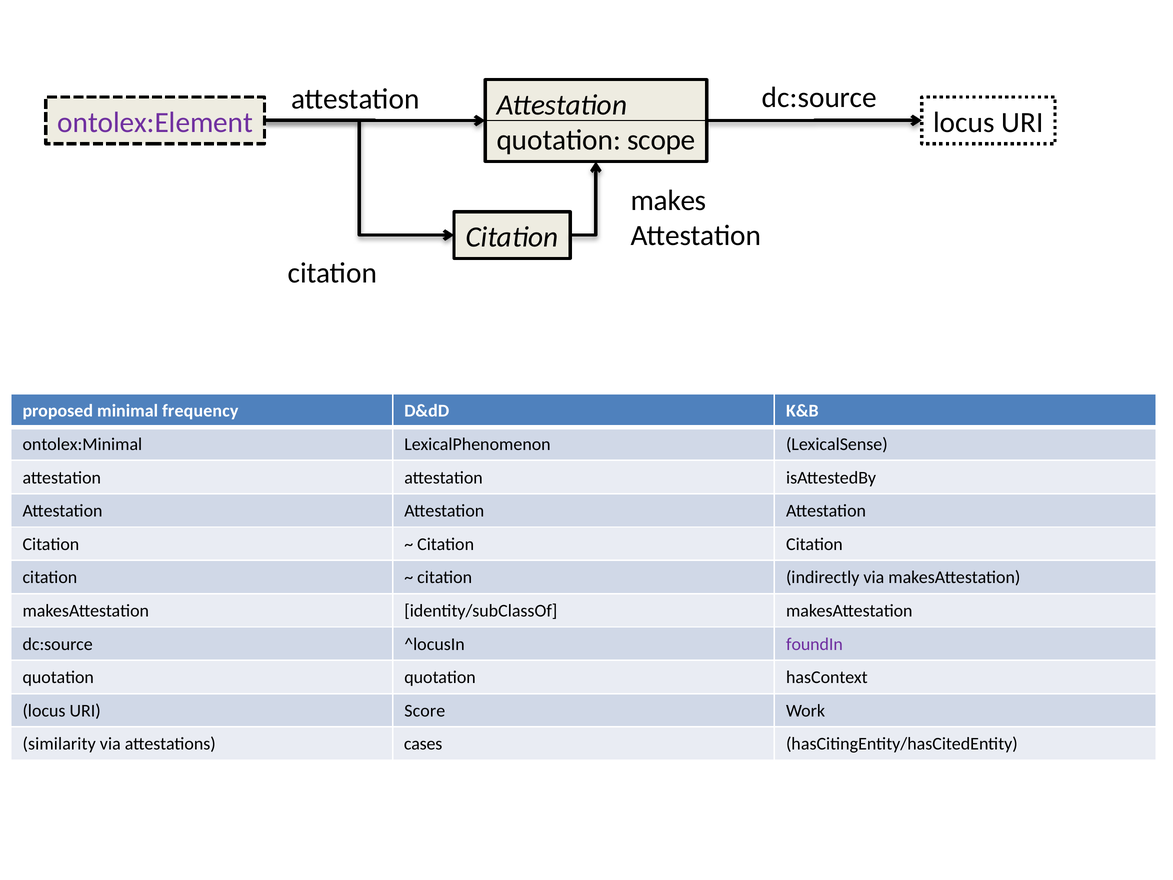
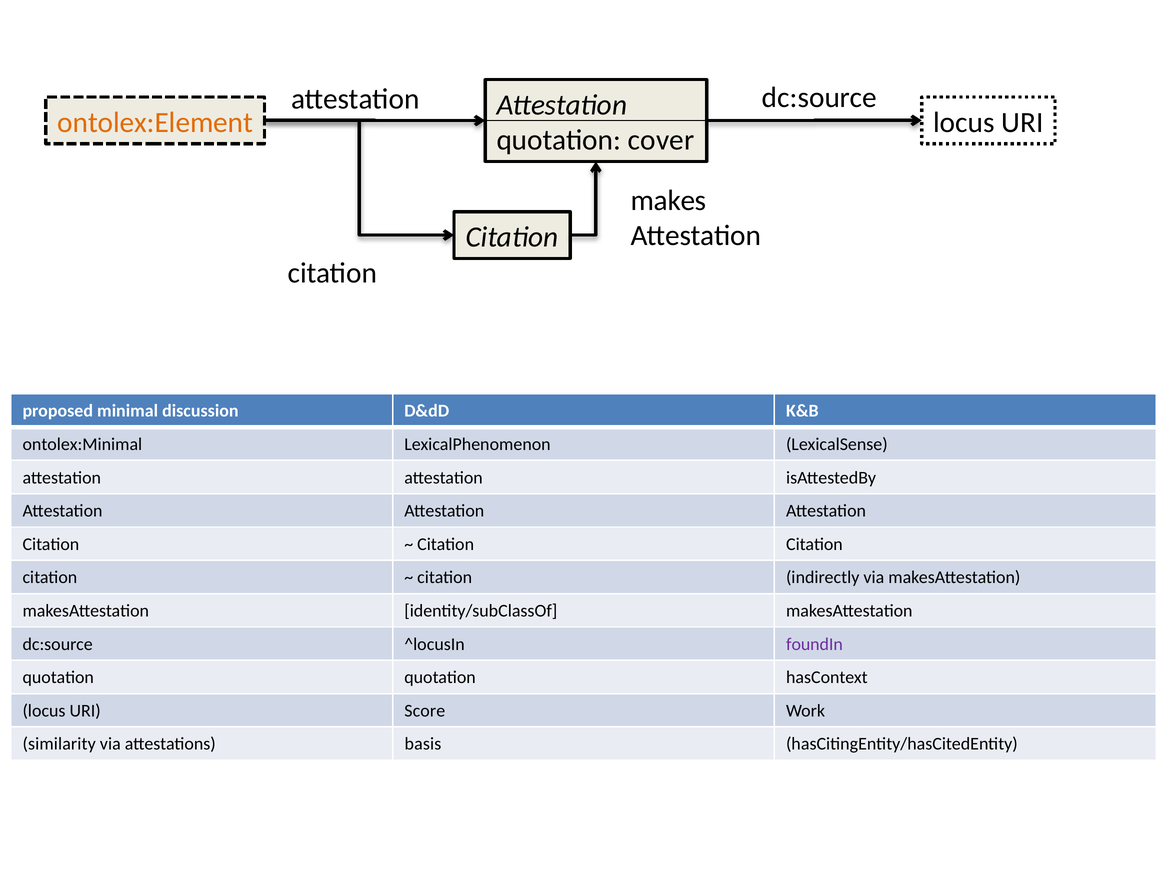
ontolex:Element colour: purple -> orange (155, 122)
scope: scope -> cover (661, 140)
frequency: frequency -> discussion (200, 411)
cases: cases -> basis (423, 744)
